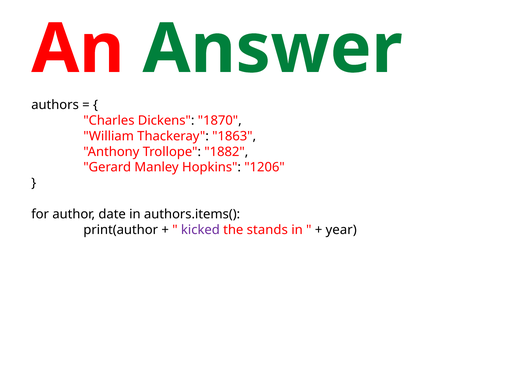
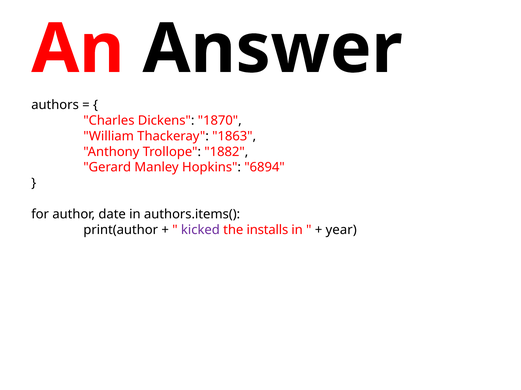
Answer colour: green -> black (273, 49)
1206: 1206 -> 6894 (265, 168)
stands: stands -> installs (267, 230)
